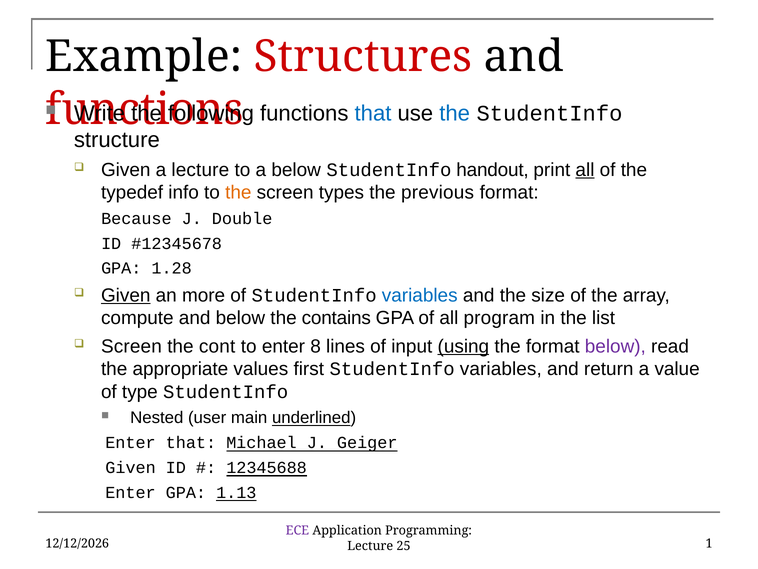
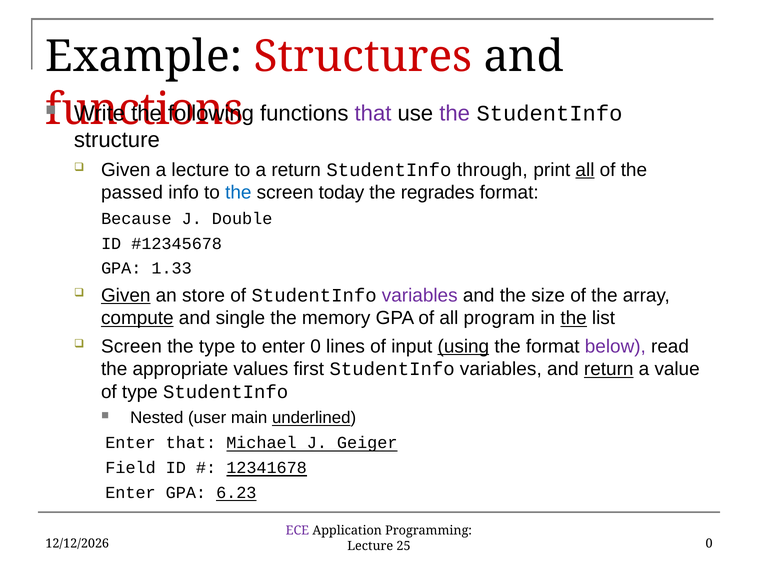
that colour: blue -> purple (373, 113)
the colour: blue -> purple (455, 113)
a below: below -> return (296, 170)
handout: handout -> through (492, 170)
typedef: typedef -> passed (132, 192)
the colour: orange -> blue (238, 192)
types: types -> today (342, 192)
previous: previous -> regrades (438, 192)
1.28: 1.28 -> 1.33 (172, 268)
more: more -> store (203, 295)
variables colour: blue -> purple (420, 295)
compute underline: none -> present (137, 318)
and below: below -> single (240, 318)
contains: contains -> memory (336, 318)
the underline: none -> present (574, 318)
the cont: cont -> type (217, 346)
enter 8: 8 -> 0 (316, 346)
return underline: none -> present (609, 369)
Given: Given -> Field (131, 467)
12345688: 12345688 -> 12341678 (267, 467)
1.13: 1.13 -> 6.23 (236, 492)
25 1: 1 -> 0 (709, 543)
